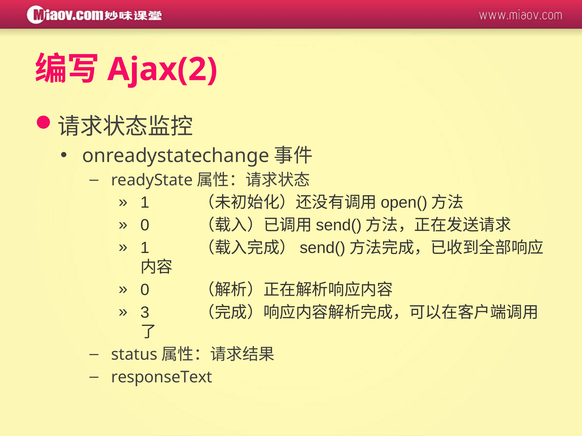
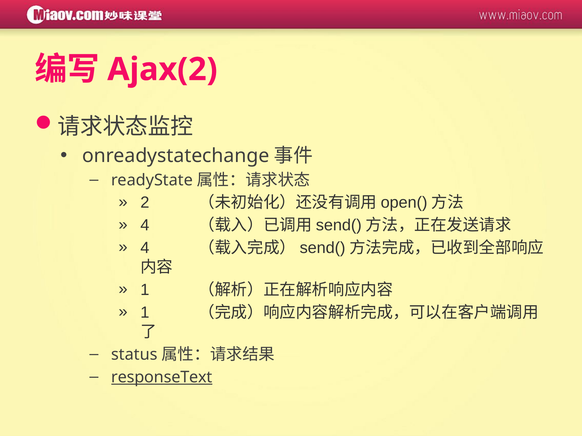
1: 1 -> 2 (145, 203)
0: 0 -> 4 (145, 226)
1: 1 -> 4 (145, 248)
0: 0 -> 1 (145, 290)
3: 3 -> 1 (145, 313)
responseText underline: none -> present (162, 378)
